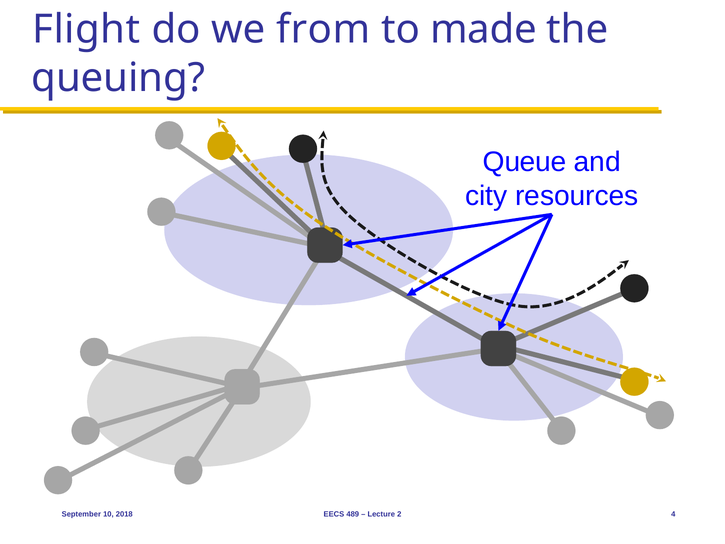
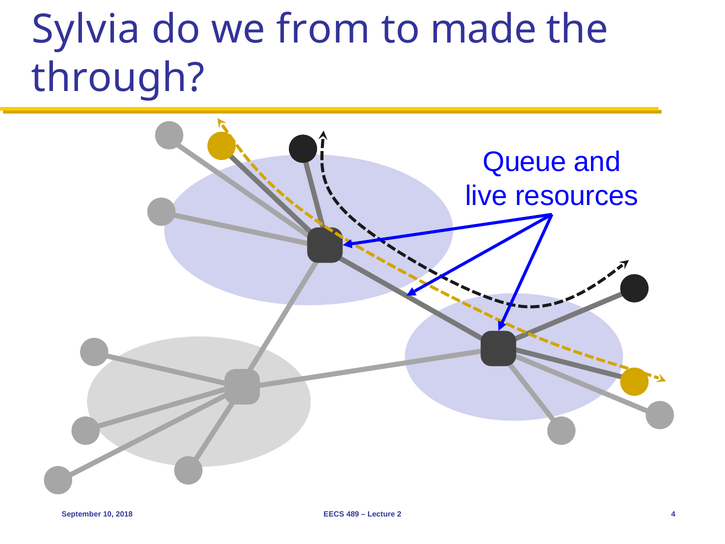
Flight: Flight -> Sylvia (86, 29)
queuing: queuing -> through (118, 78)
city: city -> live (486, 196)
